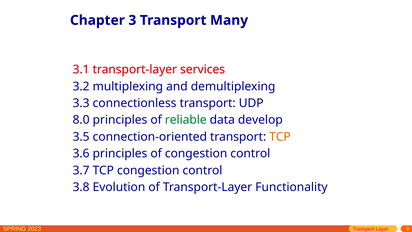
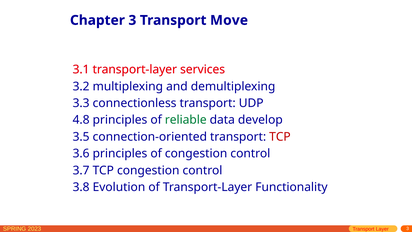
Many: Many -> Move (229, 20)
8.0: 8.0 -> 4.8 (81, 120)
TCP colour: orange -> red (280, 137)
